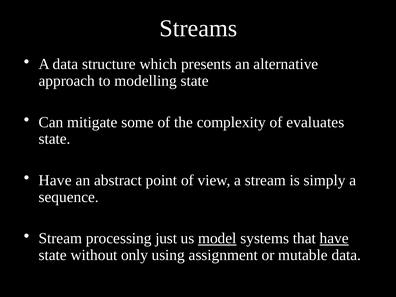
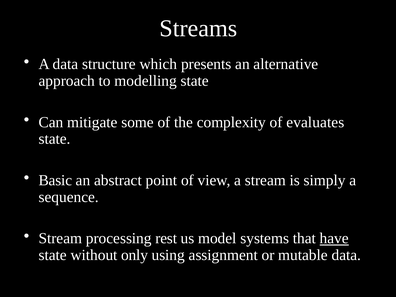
Have: Have -> Basic (55, 180)
just: just -> rest (166, 238)
model underline: present -> none (217, 238)
